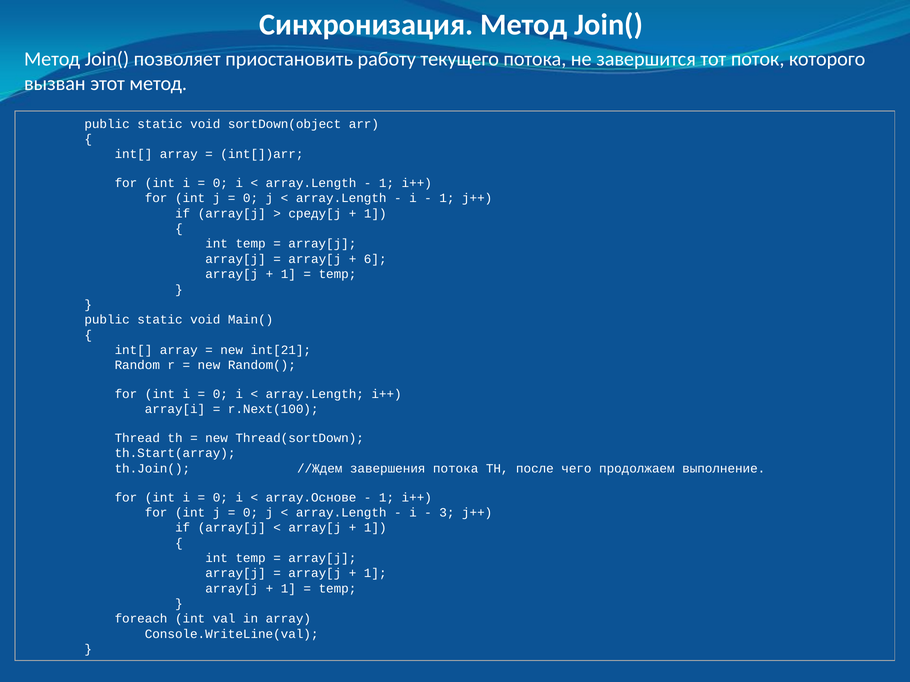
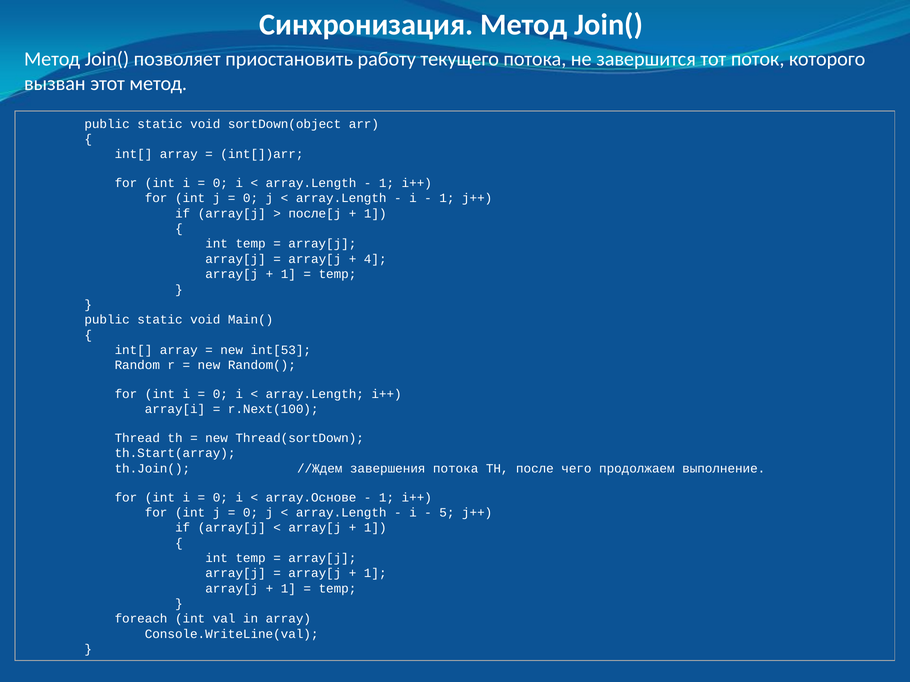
среду[j: среду[j -> после[j (315, 214)
6: 6 -> 4 (375, 259)
int[21: int[21 -> int[53 (281, 350)
3: 3 -> 5 (447, 513)
